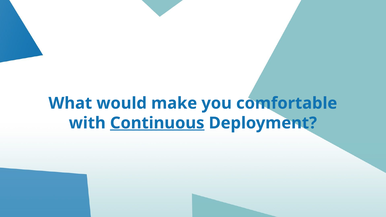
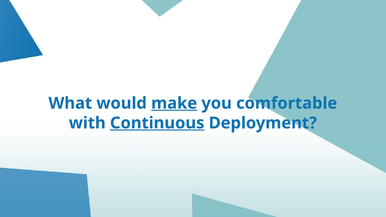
make underline: none -> present (174, 103)
